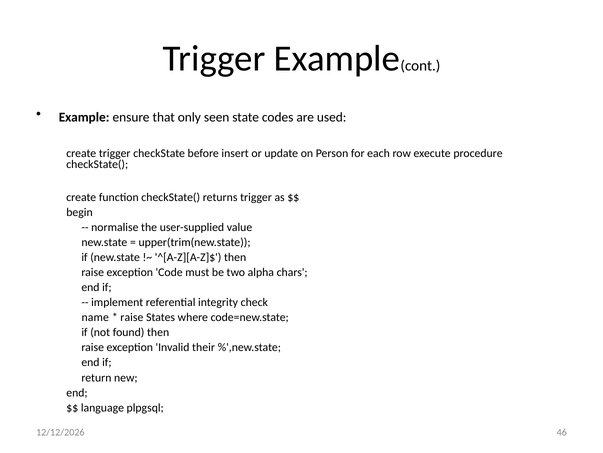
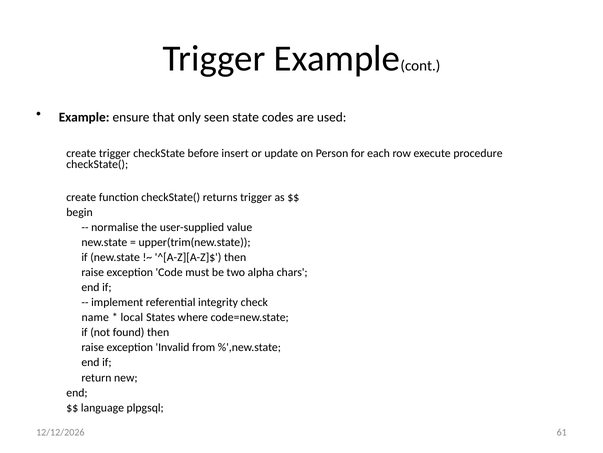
raise: raise -> local (132, 317)
their: their -> from (204, 347)
46: 46 -> 61 (562, 432)
